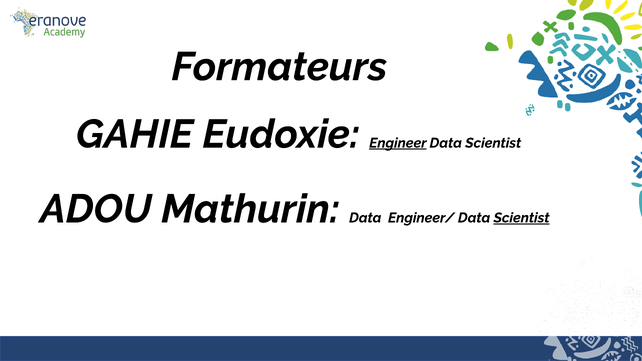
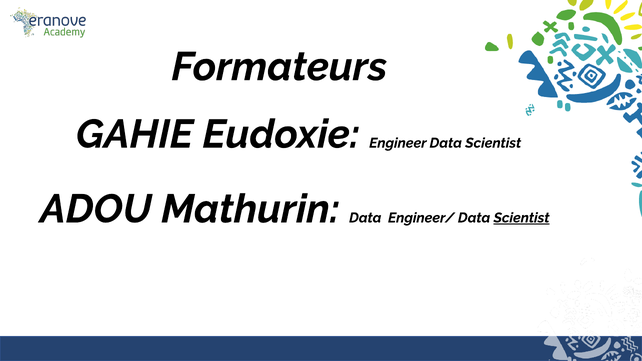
Engineer underline: present -> none (398, 143)
